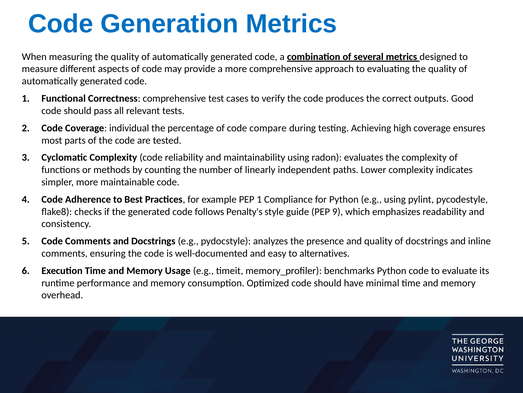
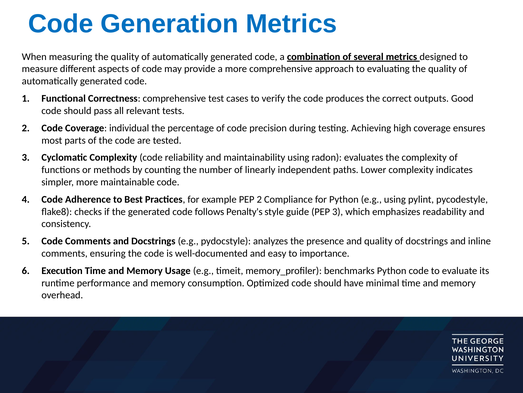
compare: compare -> precision (268, 128)
PEP 1: 1 -> 2 (259, 199)
PEP 9: 9 -> 3 (338, 211)
alternatives: alternatives -> importance (325, 253)
